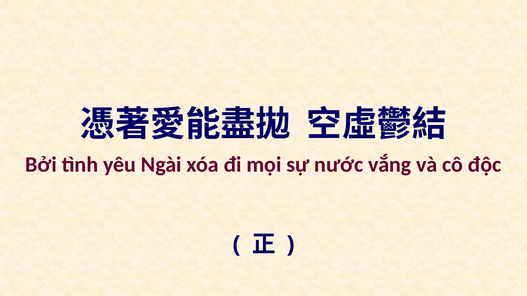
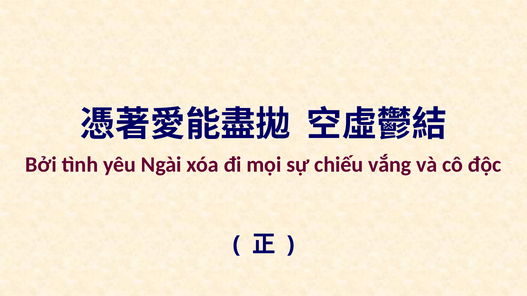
nước: nước -> chiếu (339, 165)
